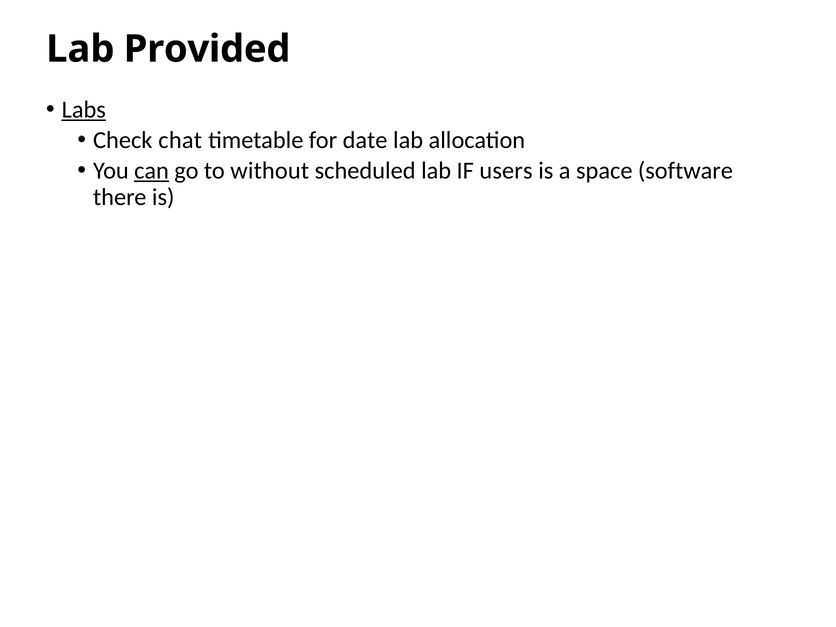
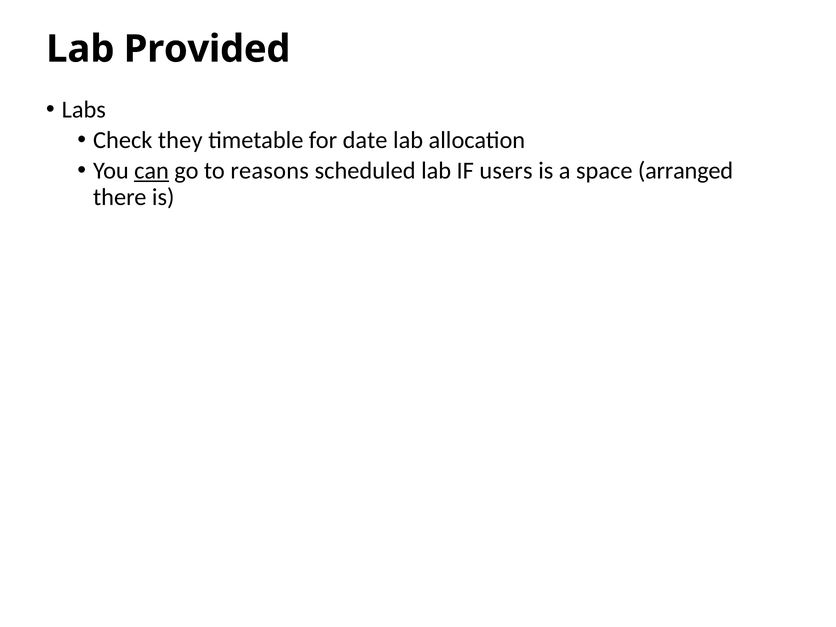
Labs underline: present -> none (84, 110)
chat: chat -> they (180, 140)
without: without -> reasons (270, 171)
software: software -> arranged (686, 171)
